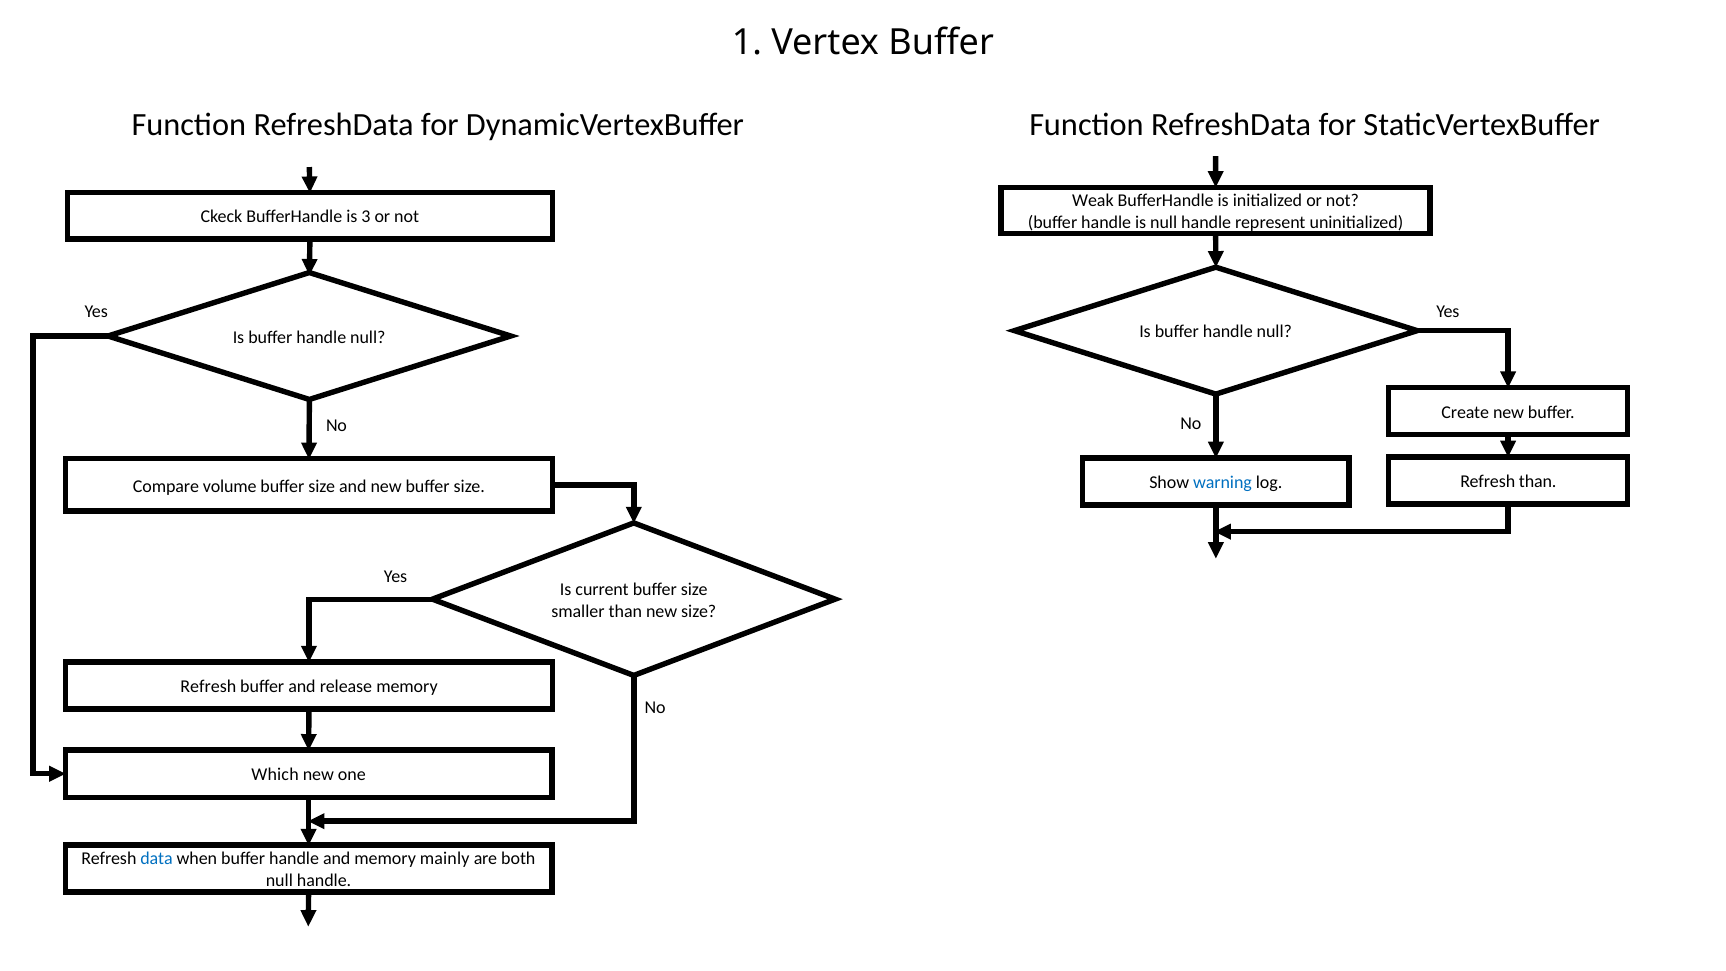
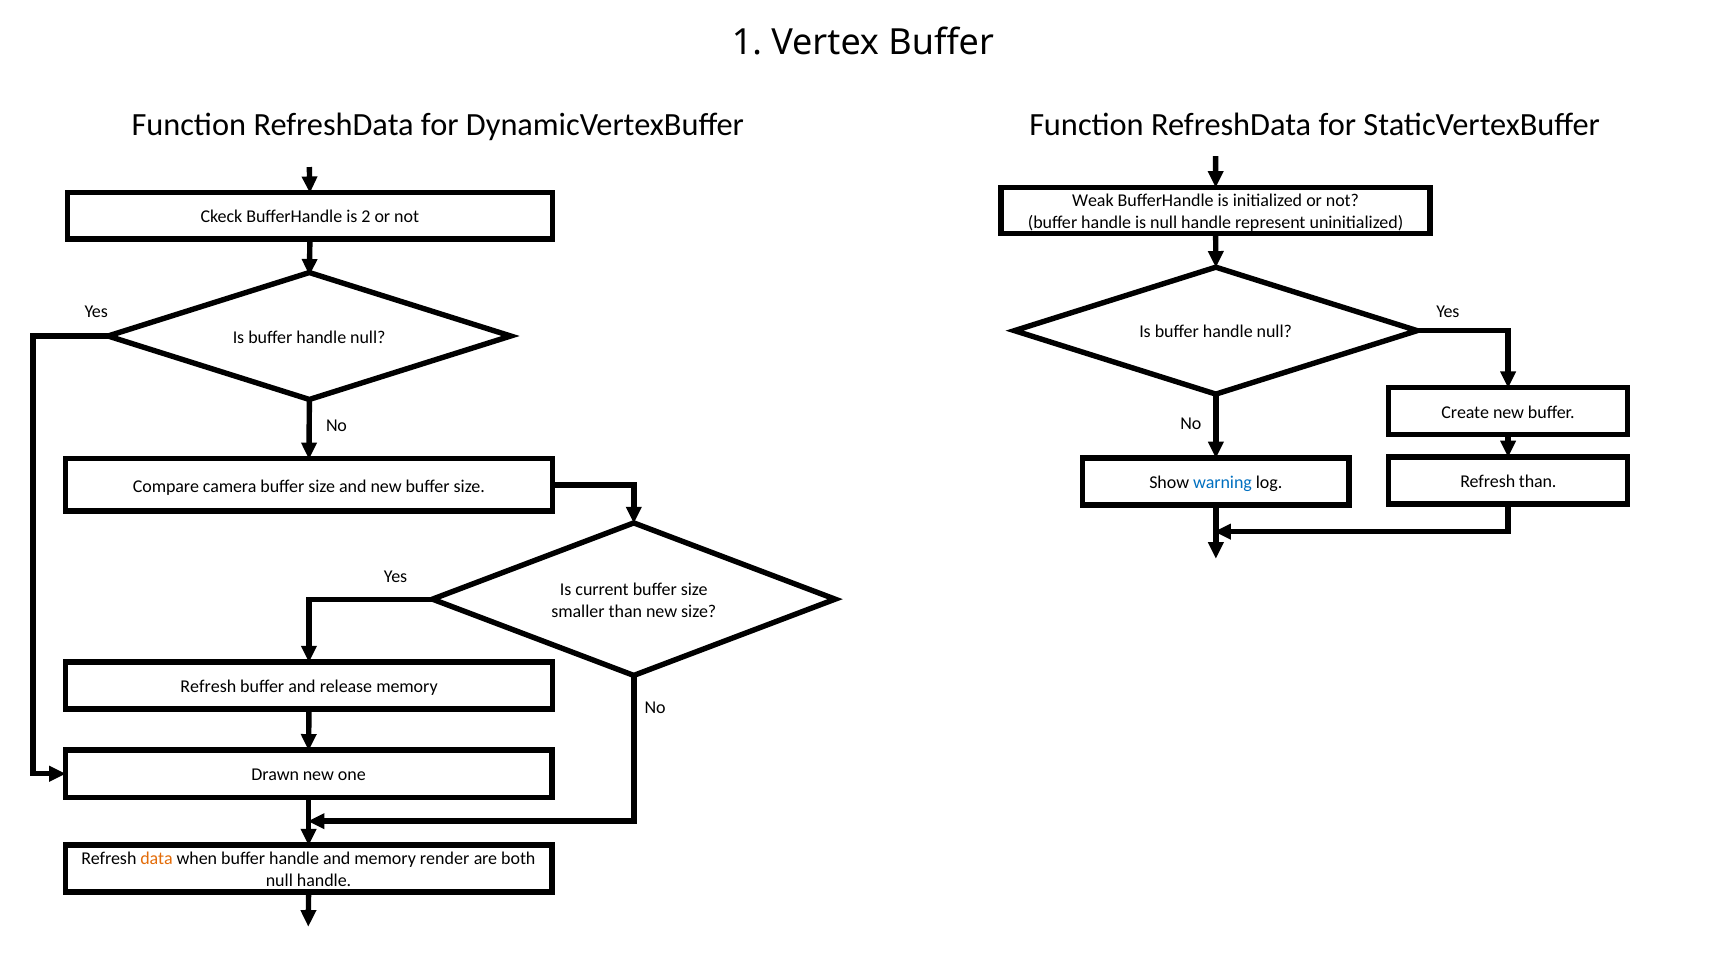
3: 3 -> 2 (366, 217)
volume: volume -> camera (230, 486)
Which: Which -> Drawn (275, 775)
data colour: blue -> orange (157, 859)
mainly: mainly -> render (445, 859)
